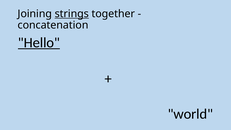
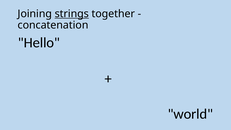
Hello underline: present -> none (39, 43)
